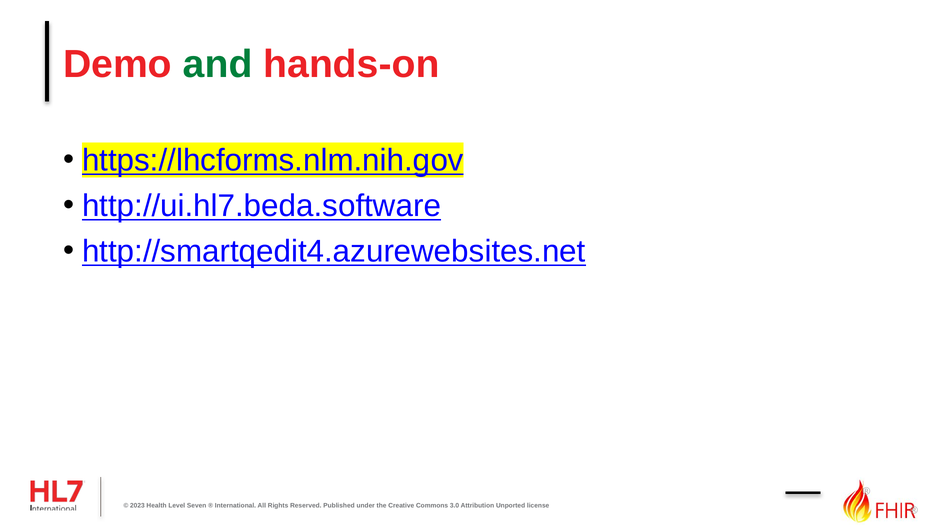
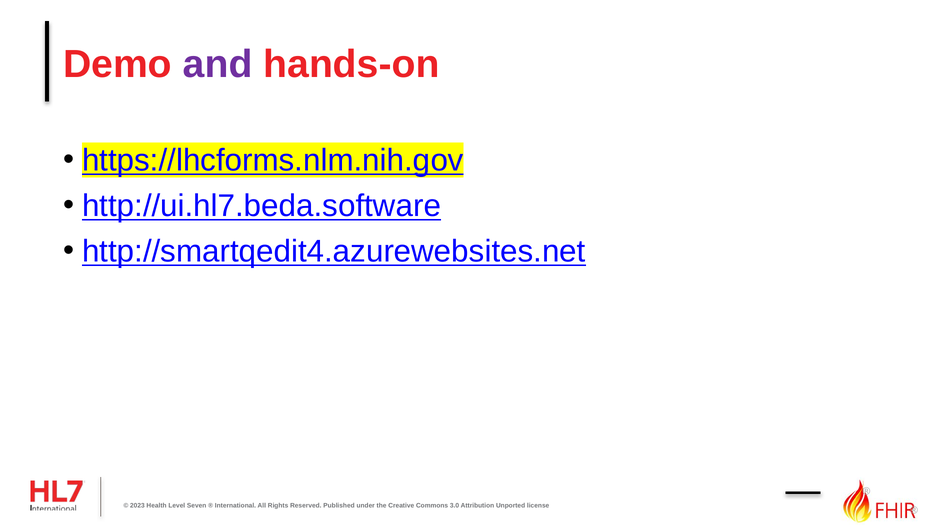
and colour: green -> purple (218, 64)
